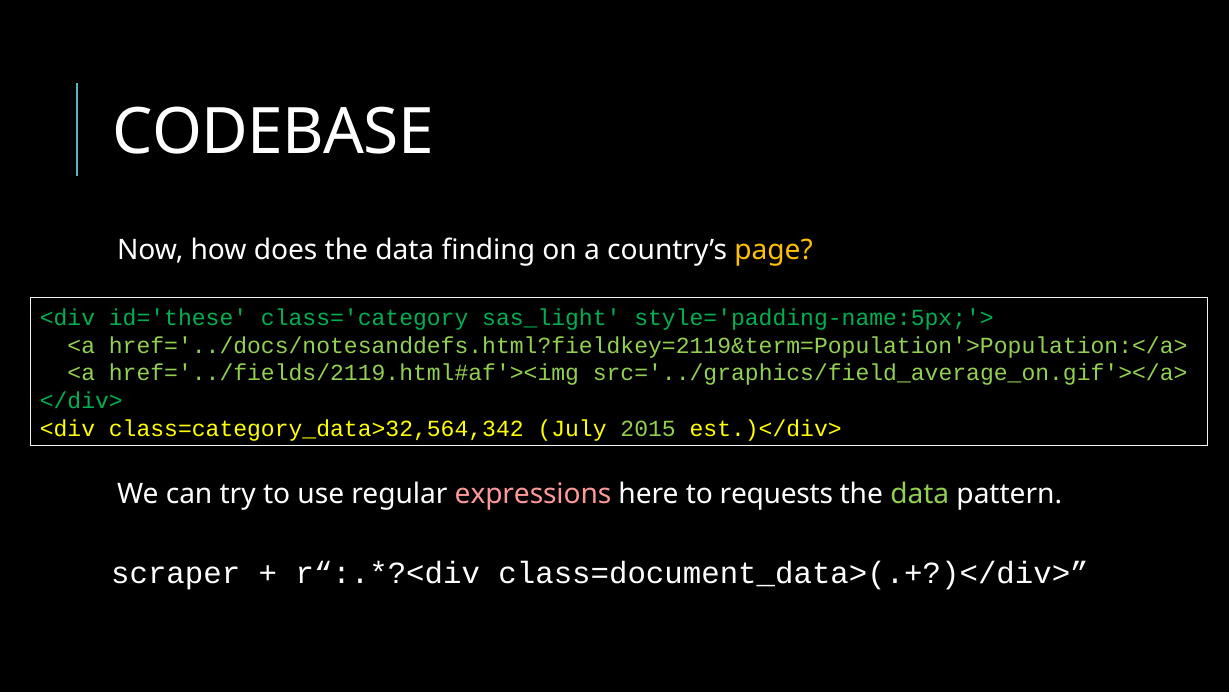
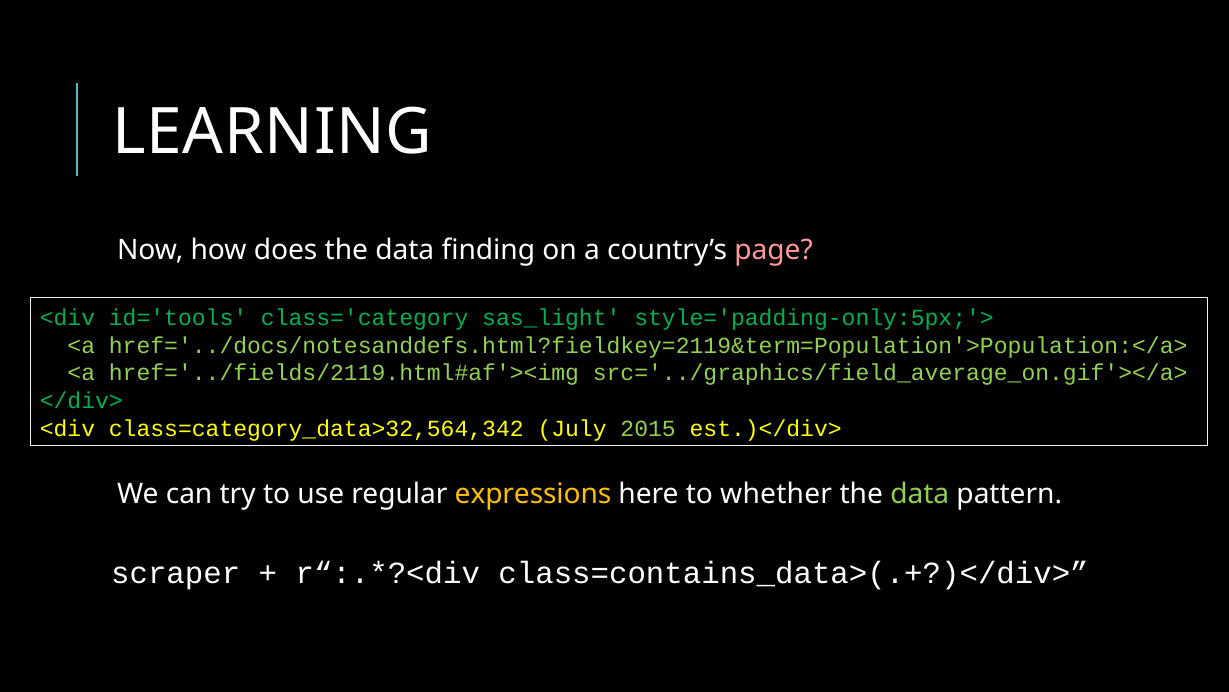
CODEBASE: CODEBASE -> LEARNING (272, 132)
page colour: yellow -> pink (774, 250)
id='these: id='these -> id='tools (178, 318)
style='padding-name:5px;'>: style='padding-name:5px;'> -> style='padding-only:5px;'> (814, 318)
expressions colour: pink -> yellow (533, 493)
requests: requests -> whether (776, 493)
class=document_data>(.+?)</div>: class=document_data>(.+?)</div> -> class=contains_data>(.+?)</div> (794, 573)
